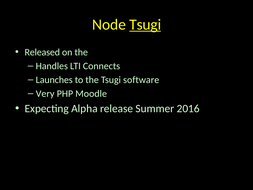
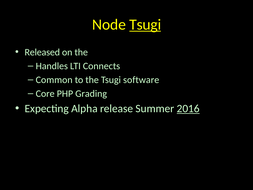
Launches: Launches -> Common (54, 80)
Very: Very -> Core (45, 93)
Moodle: Moodle -> Grading (91, 93)
2016 underline: none -> present (188, 108)
